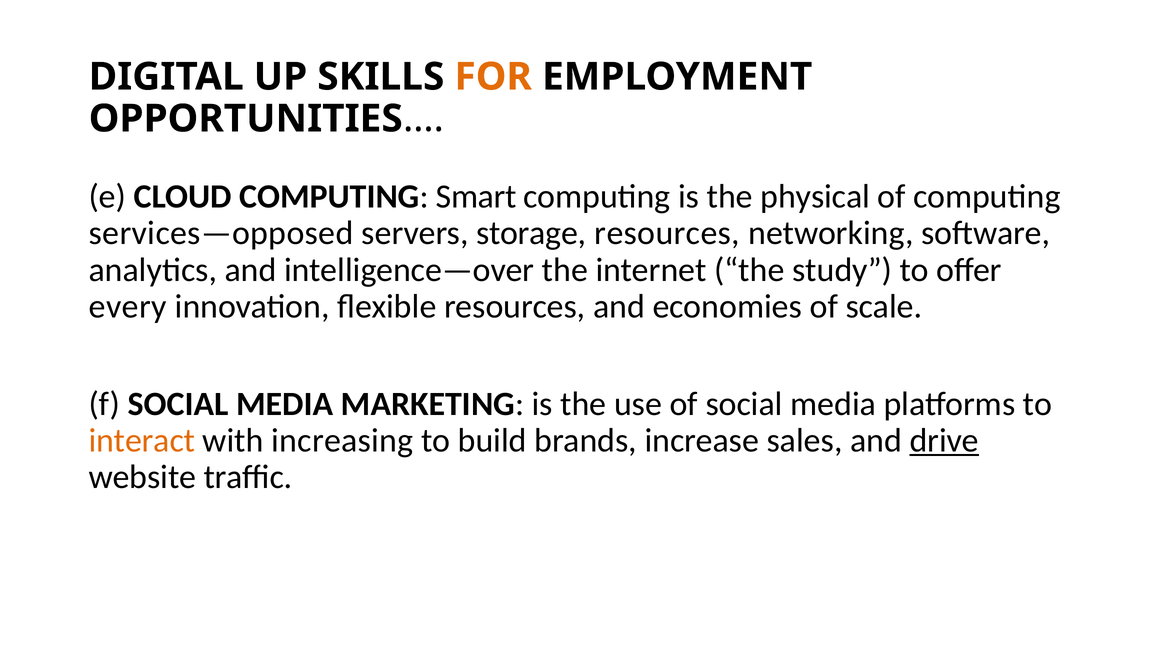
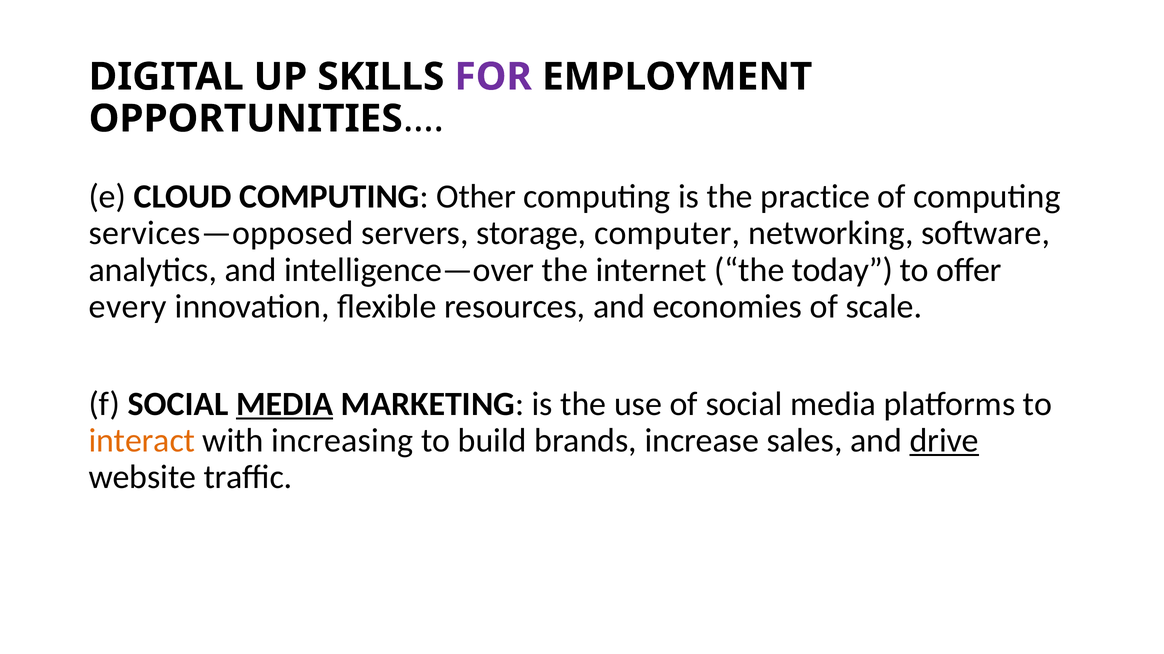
FOR colour: orange -> purple (493, 77)
Smart: Smart -> Other (476, 197)
physical: physical -> practice (815, 197)
storage resources: resources -> computer (667, 233)
study: study -> today (842, 270)
MEDIA underline: none -> present (285, 404)
